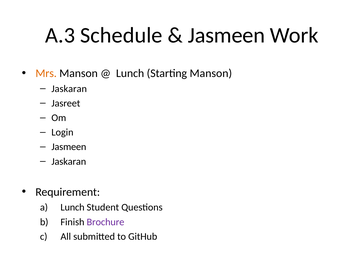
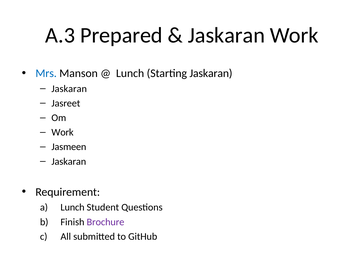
Schedule: Schedule -> Prepared (121, 35)
Jasmeen: Jasmeen -> Jaskaran (226, 35)
Mrs colour: orange -> blue (46, 73)
Starting Manson: Manson -> Jaskaran (211, 73)
Login: Login -> Work (62, 132)
